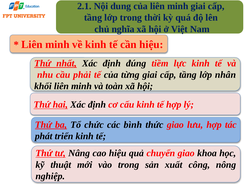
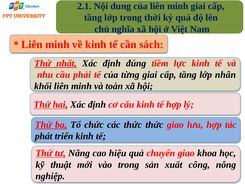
cần hiệu: hiệu -> sách (151, 44)
các bình: bình -> thức (133, 125)
